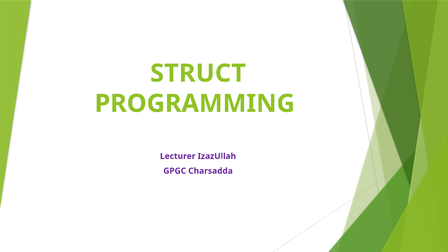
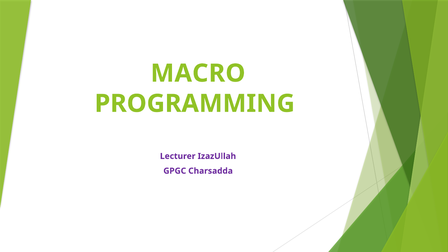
STRUCT: STRUCT -> MACRO (198, 73)
